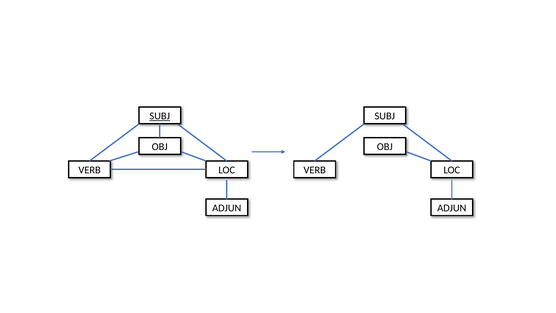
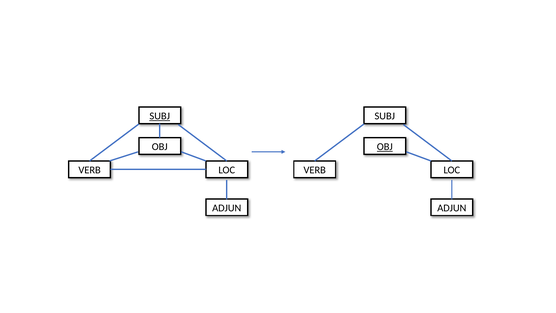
OBJ underline: none -> present (385, 147)
